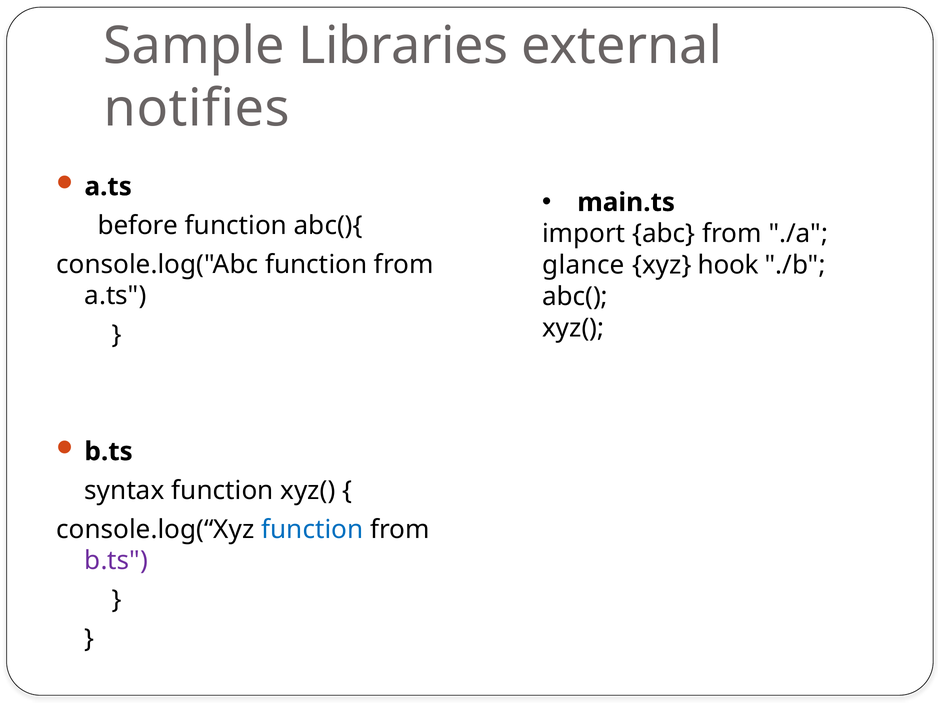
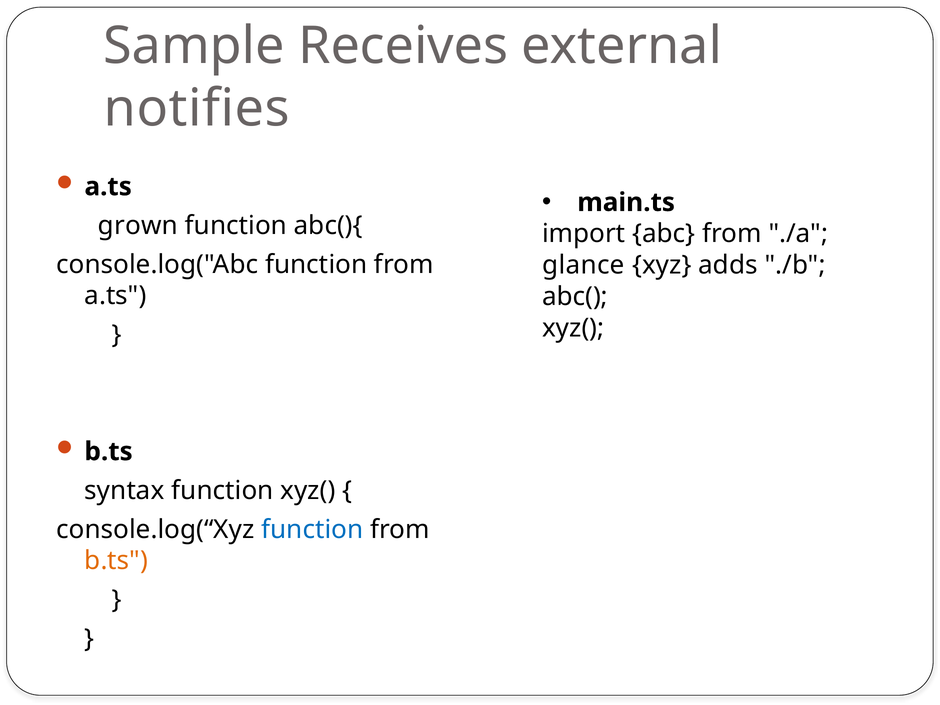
Libraries: Libraries -> Receives (403, 46)
before: before -> grown (138, 226)
hook: hook -> adds (728, 265)
b.ts colour: purple -> orange (116, 561)
